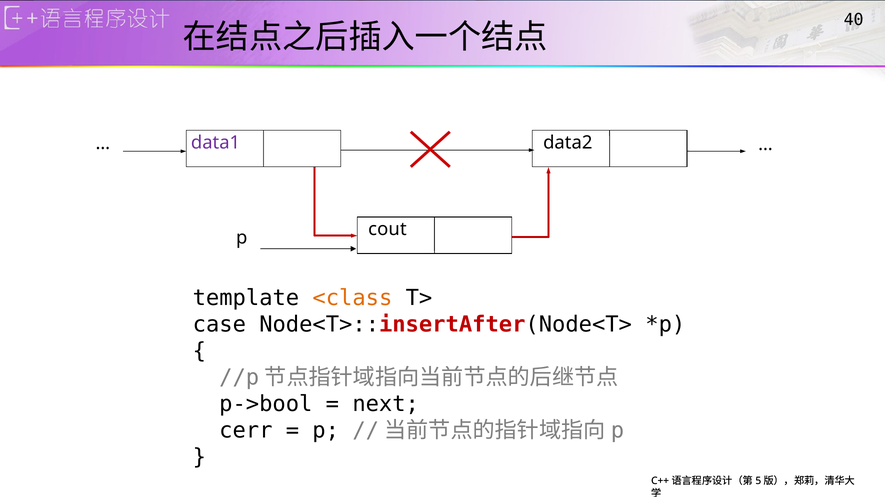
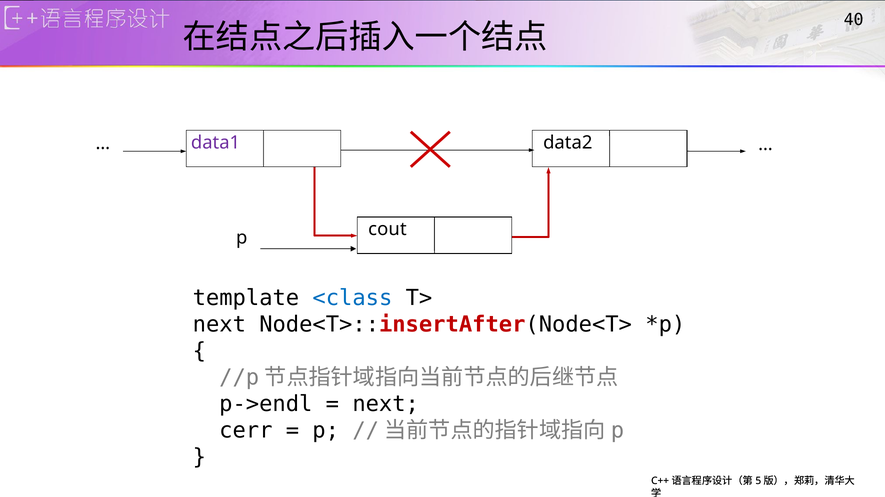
<class colour: orange -> blue (352, 299)
case: case -> next (219, 325)
p->bool: p->bool -> p->endl (266, 405)
